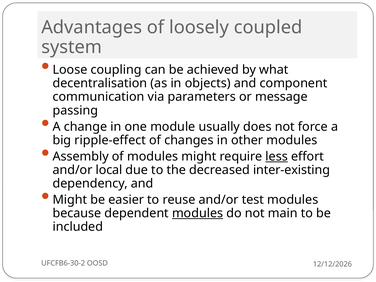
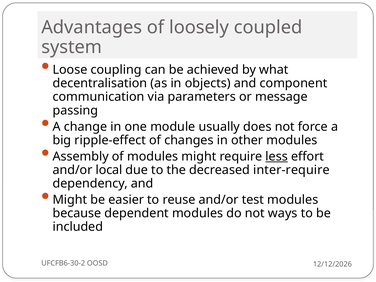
inter-existing: inter-existing -> inter-require (291, 170)
modules underline: present -> none (198, 213)
main: main -> ways (283, 213)
